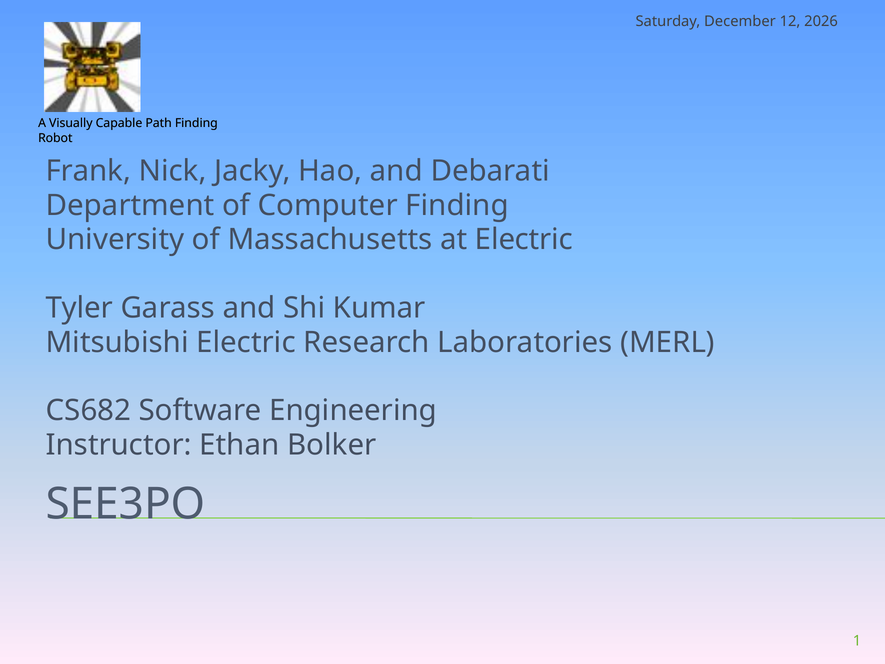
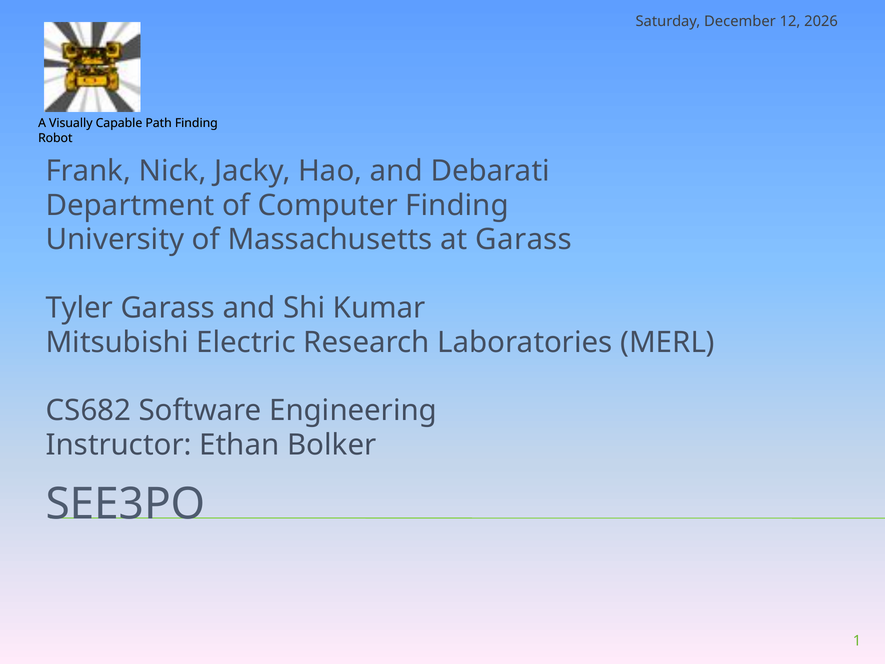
at Electric: Electric -> Garass (524, 240)
